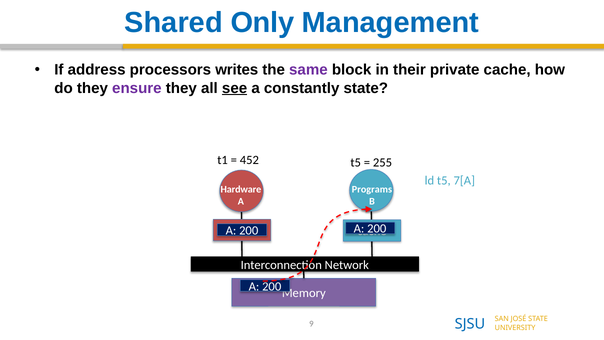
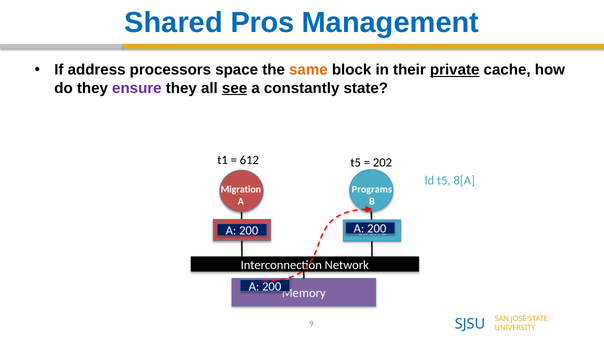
Only: Only -> Pros (262, 23)
writes: writes -> space (237, 70)
same colour: purple -> orange (308, 70)
private underline: none -> present (455, 70)
452: 452 -> 612 (249, 160)
255: 255 -> 202 (382, 162)
7[A: 7[A -> 8[A (464, 180)
Hardware: Hardware -> Migration (241, 189)
